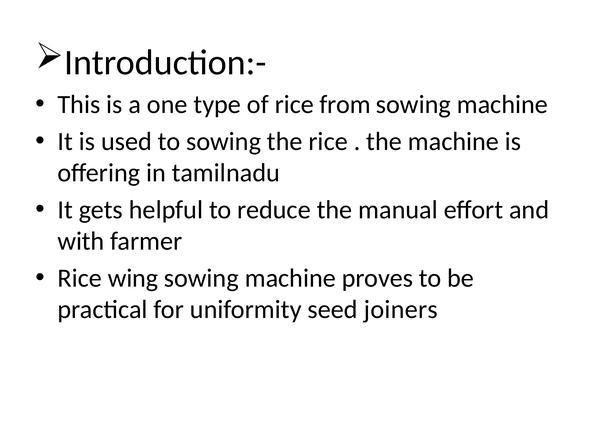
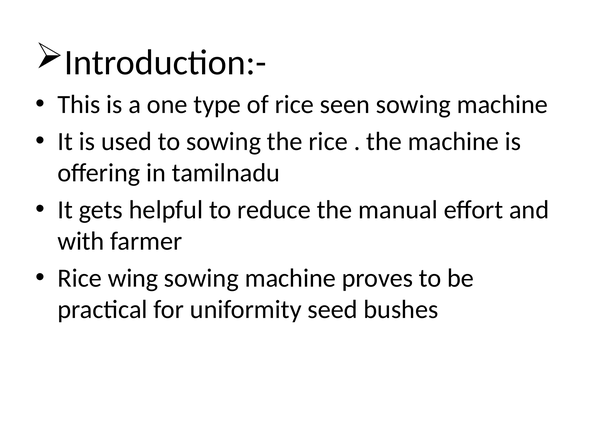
from: from -> seen (345, 105)
joiners: joiners -> bushes (401, 309)
